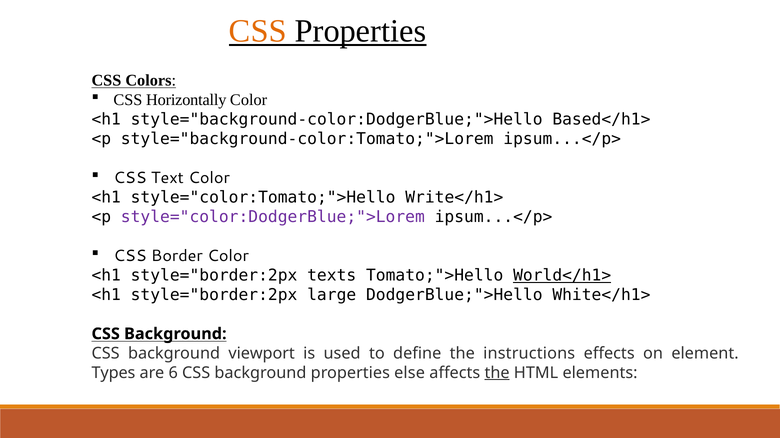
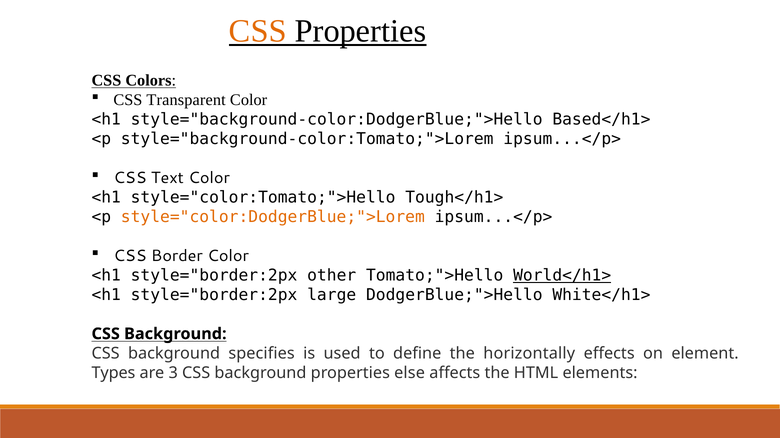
Horizontally: Horizontally -> Transparent (186, 100)
Write</h1>: Write</h1> -> Tough</h1> (454, 198)
style="color:DodgerBlue;">Lorem colour: purple -> orange (273, 217)
texts: texts -> other (332, 276)
viewport: viewport -> specifies (262, 354)
instructions: instructions -> horizontally (529, 354)
6: 6 -> 3 (173, 373)
the underline: present -> none (497, 373)
